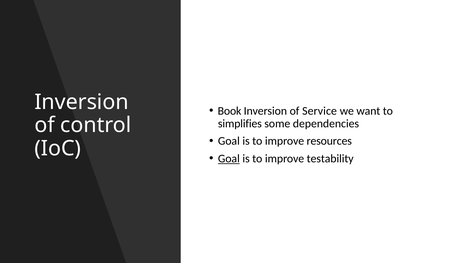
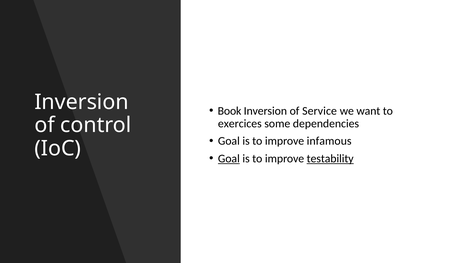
simplifies: simplifies -> exercices (240, 124)
resources: resources -> infamous (329, 141)
testability underline: none -> present (330, 159)
